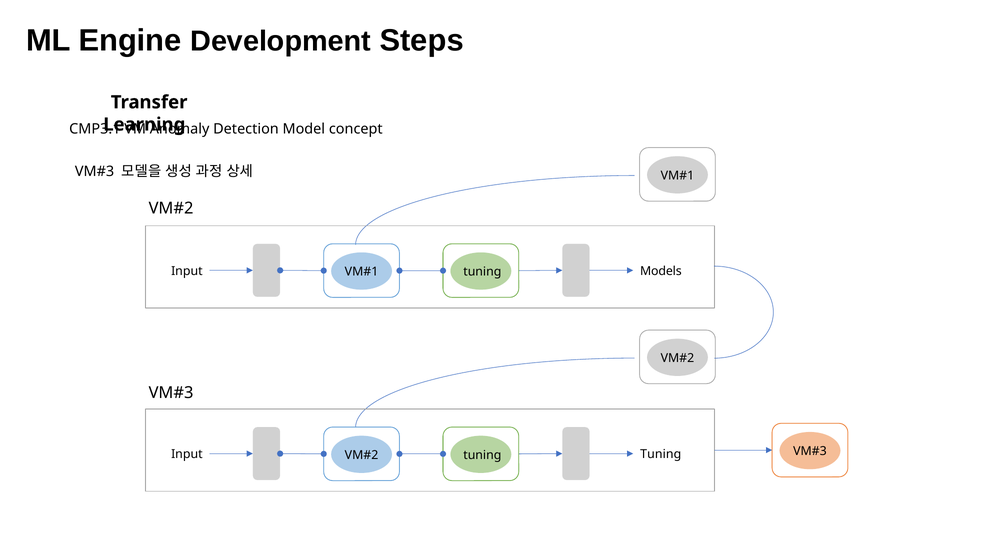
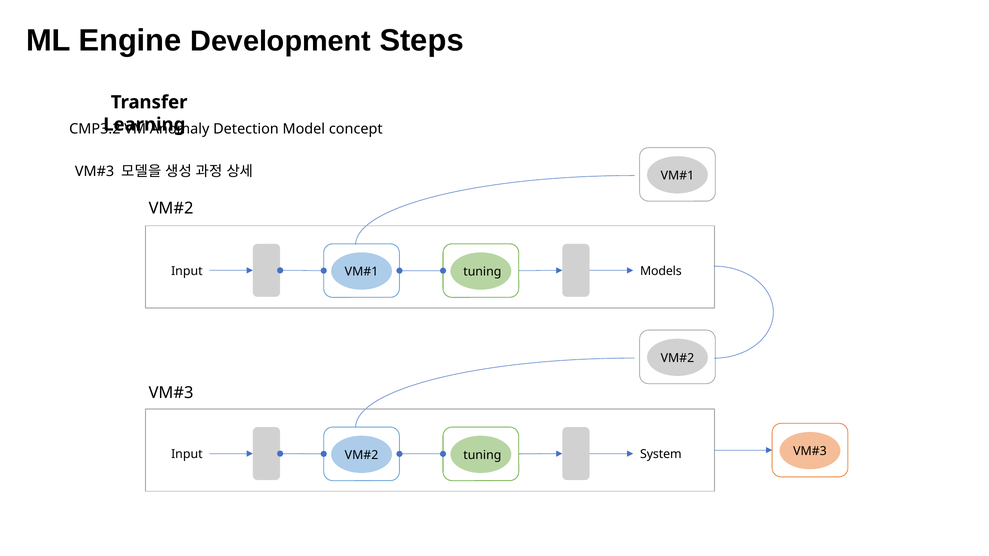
CMP3.1: CMP3.1 -> CMP3.2 (95, 129)
tuning Tuning: Tuning -> System (661, 455)
